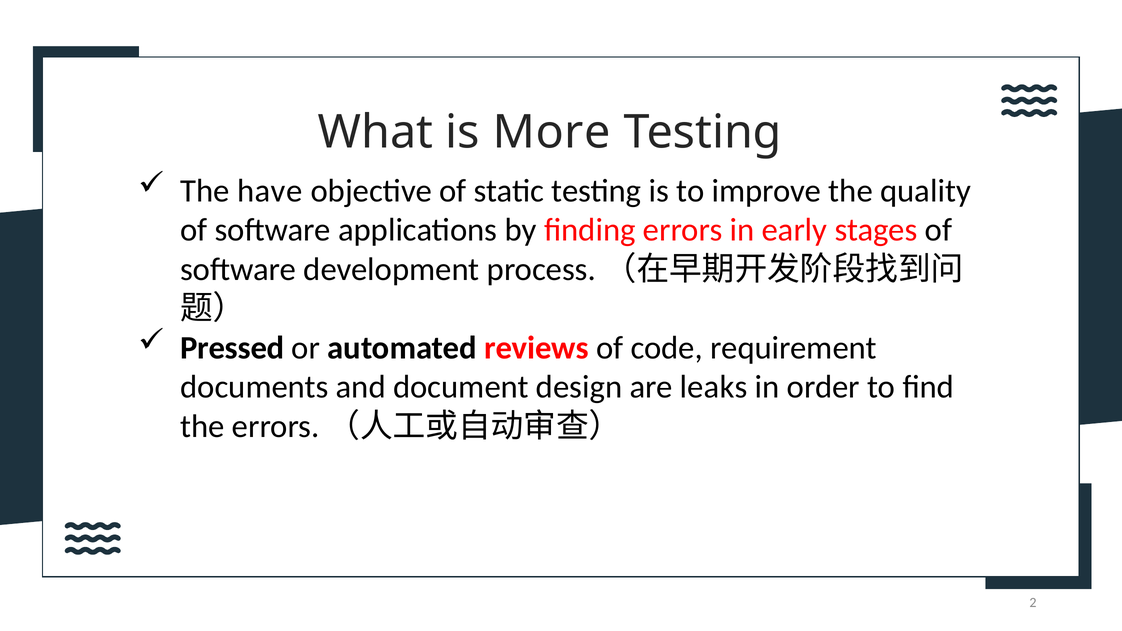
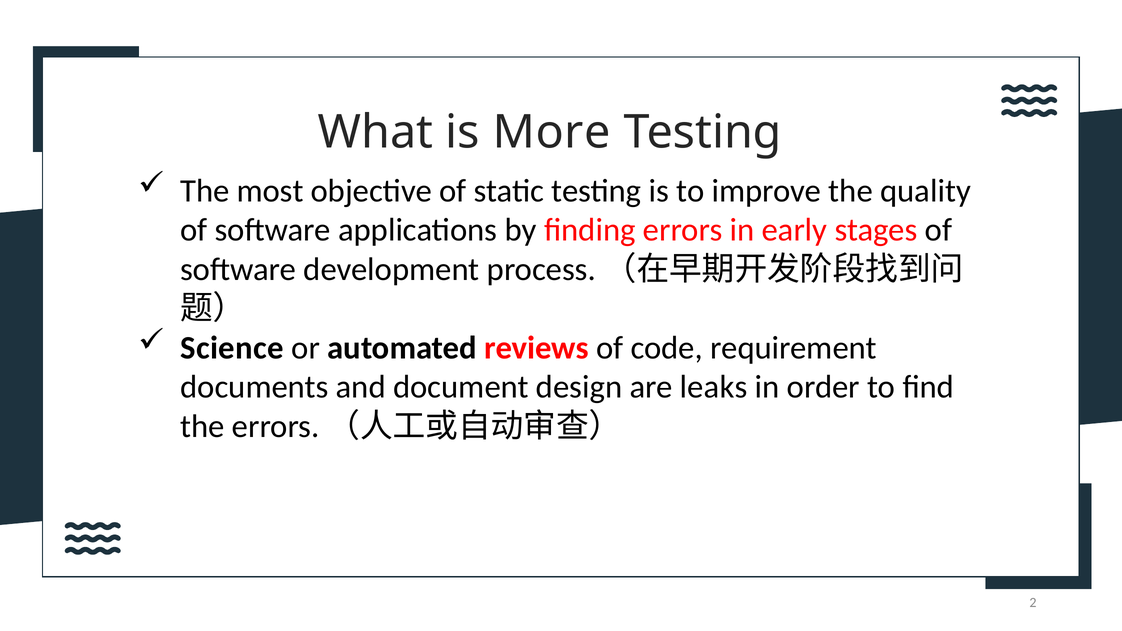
have: have -> most (270, 191)
Pressed: Pressed -> Science (232, 348)
